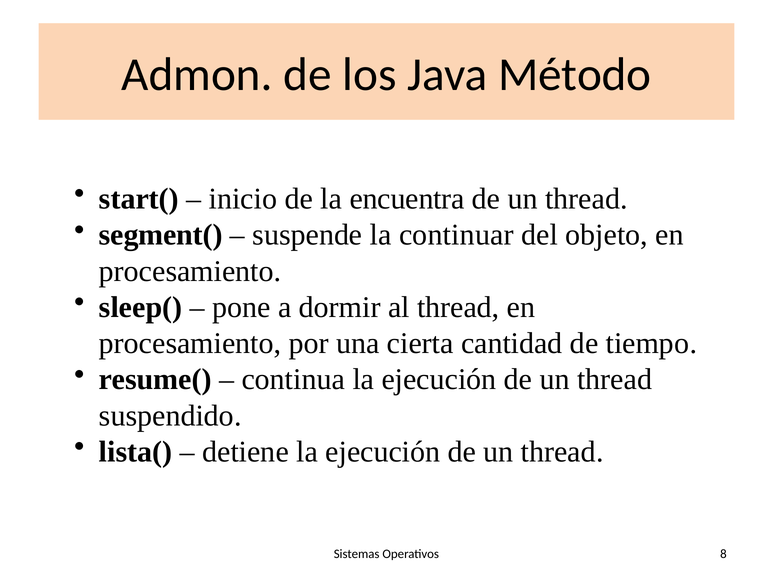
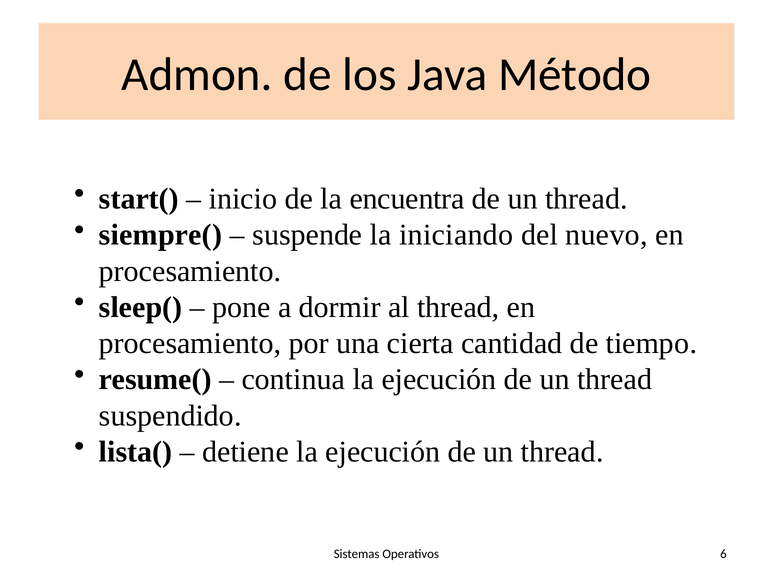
segment(: segment( -> siempre( (161, 235)
continuar: continuar -> iniciando (456, 235)
objeto: objeto -> nuevo (607, 235)
8: 8 -> 6 (723, 554)
